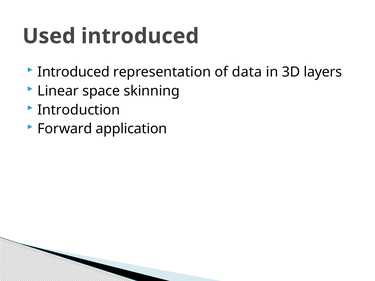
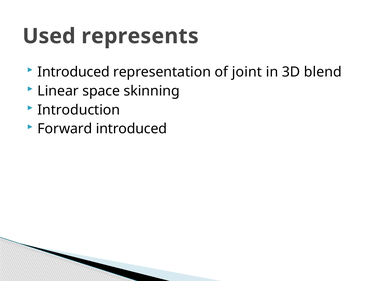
Used introduced: introduced -> represents (140, 36)
data: data -> joint (247, 72)
layers: layers -> blend (323, 72)
Forward application: application -> introduced (131, 129)
